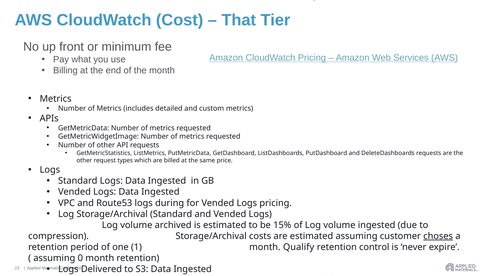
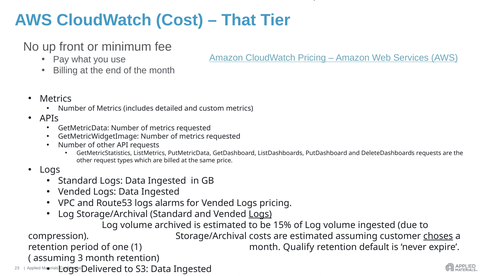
logs during: during -> alarms (170, 203)
Logs underline: none -> present (260, 214)
control: control -> default (374, 247)
0: 0 -> 3 (80, 258)
